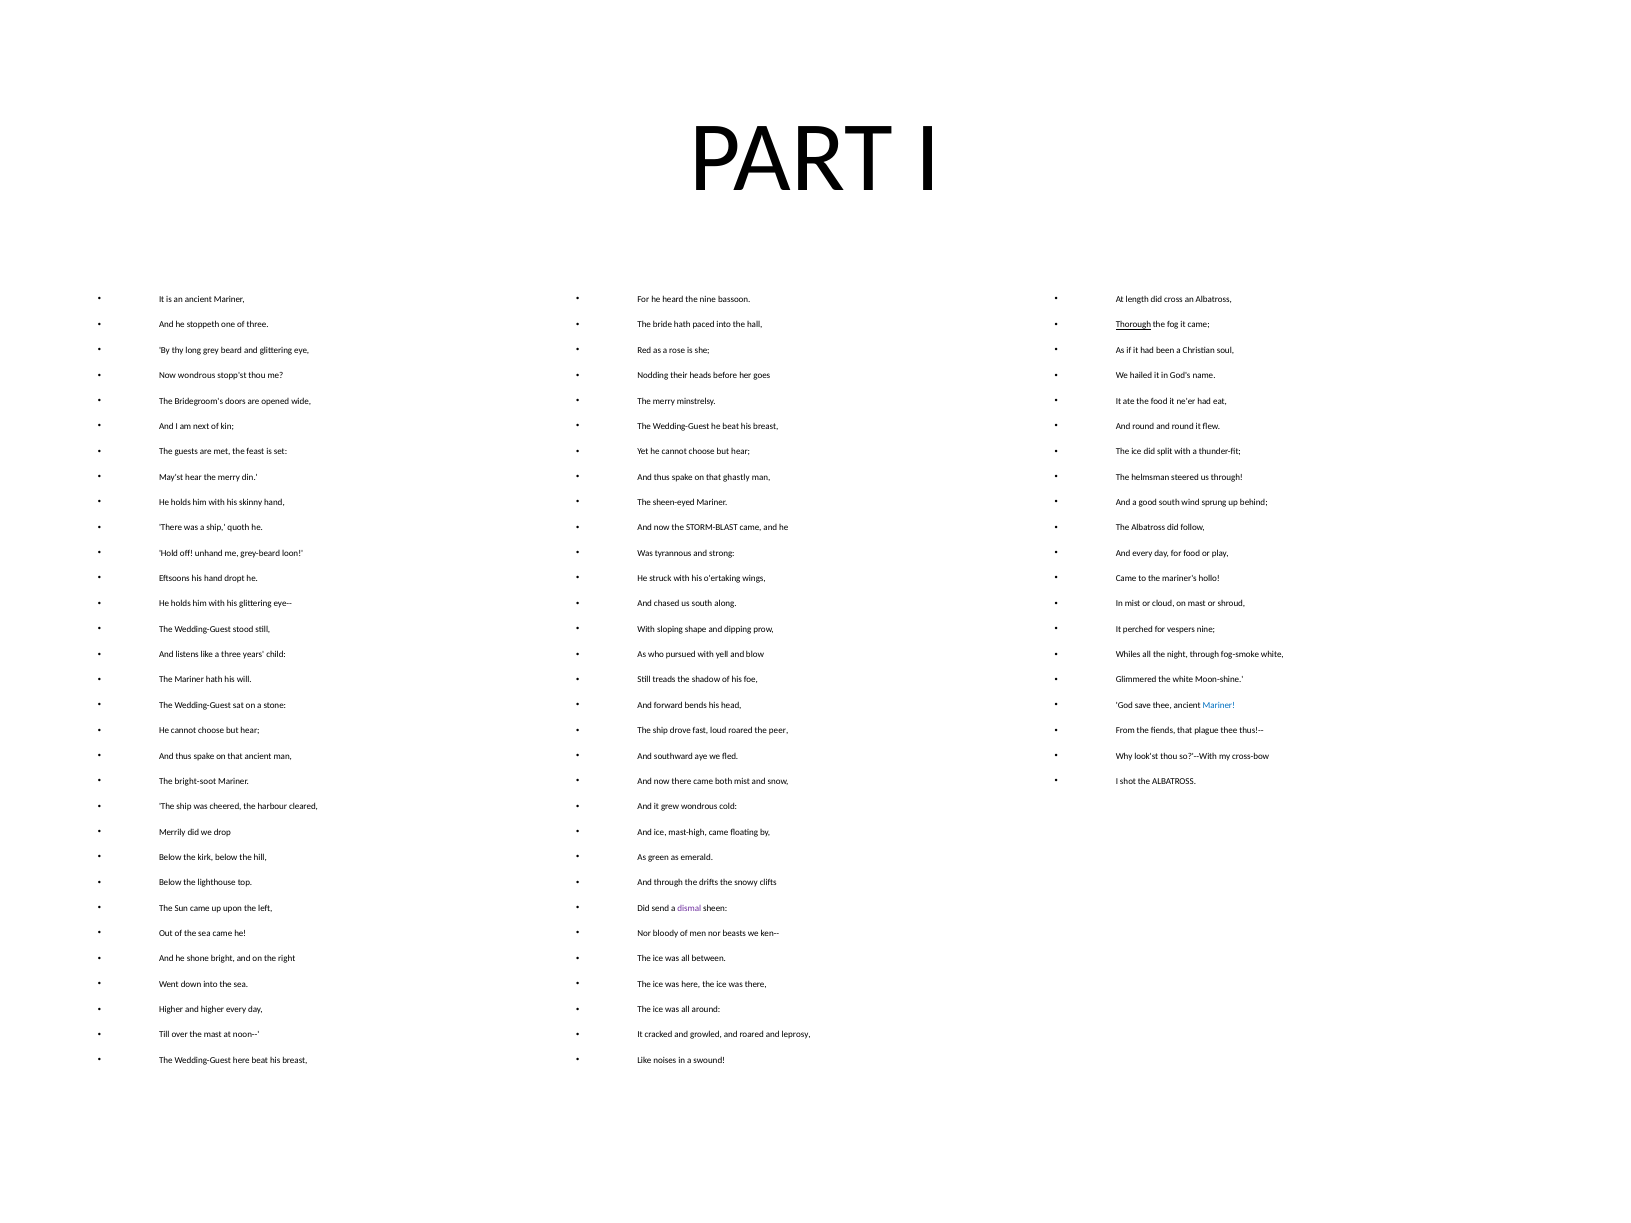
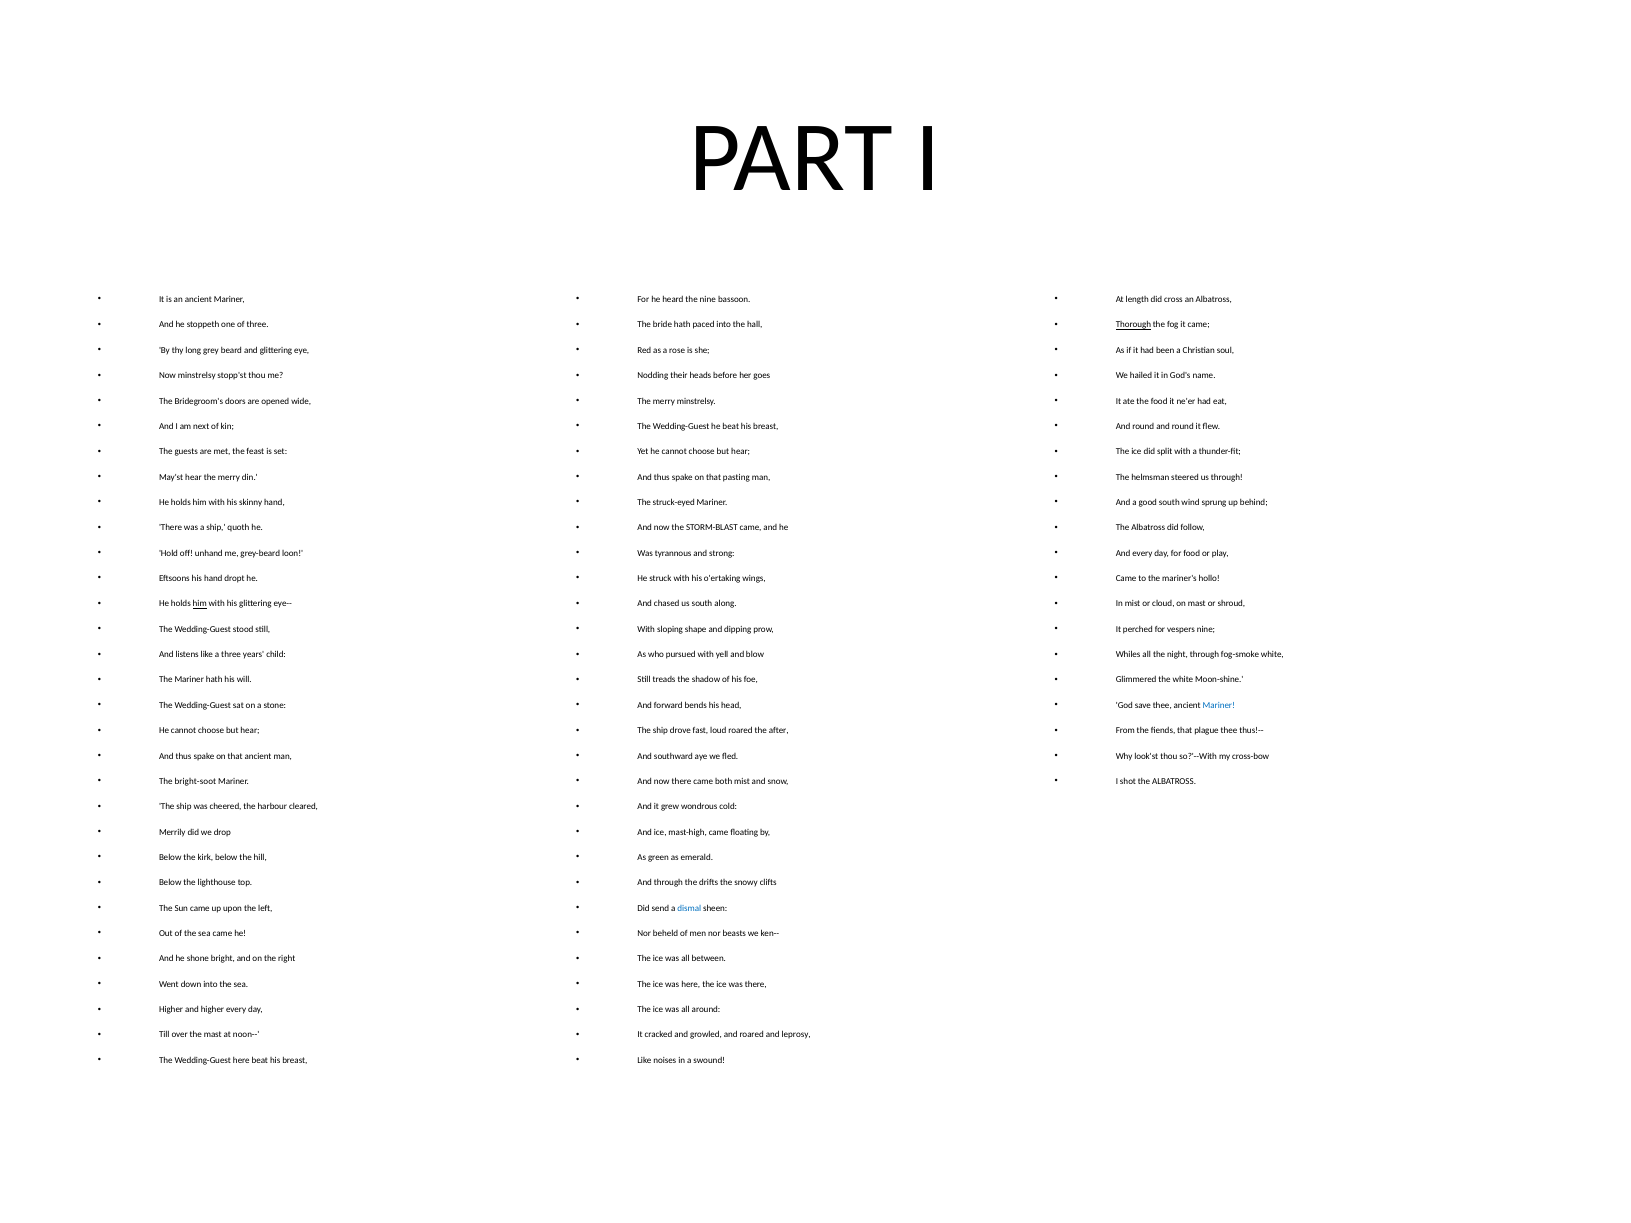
Now wondrous: wondrous -> minstrelsy (197, 376)
ghastly: ghastly -> pasting (736, 477)
sheen-eyed: sheen-eyed -> struck-eyed (674, 503)
him underline: none -> present (200, 604)
peer: peer -> after (779, 731)
dismal colour: purple -> blue (689, 908)
bloody: bloody -> beheld (666, 934)
